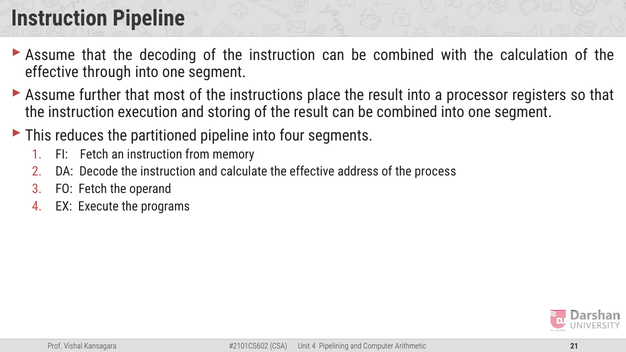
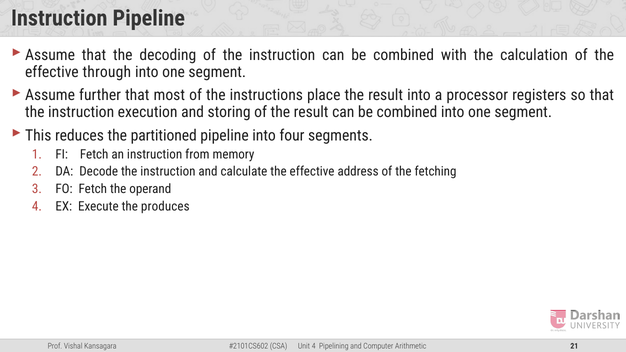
process: process -> fetching (435, 172)
programs: programs -> produces (165, 206)
